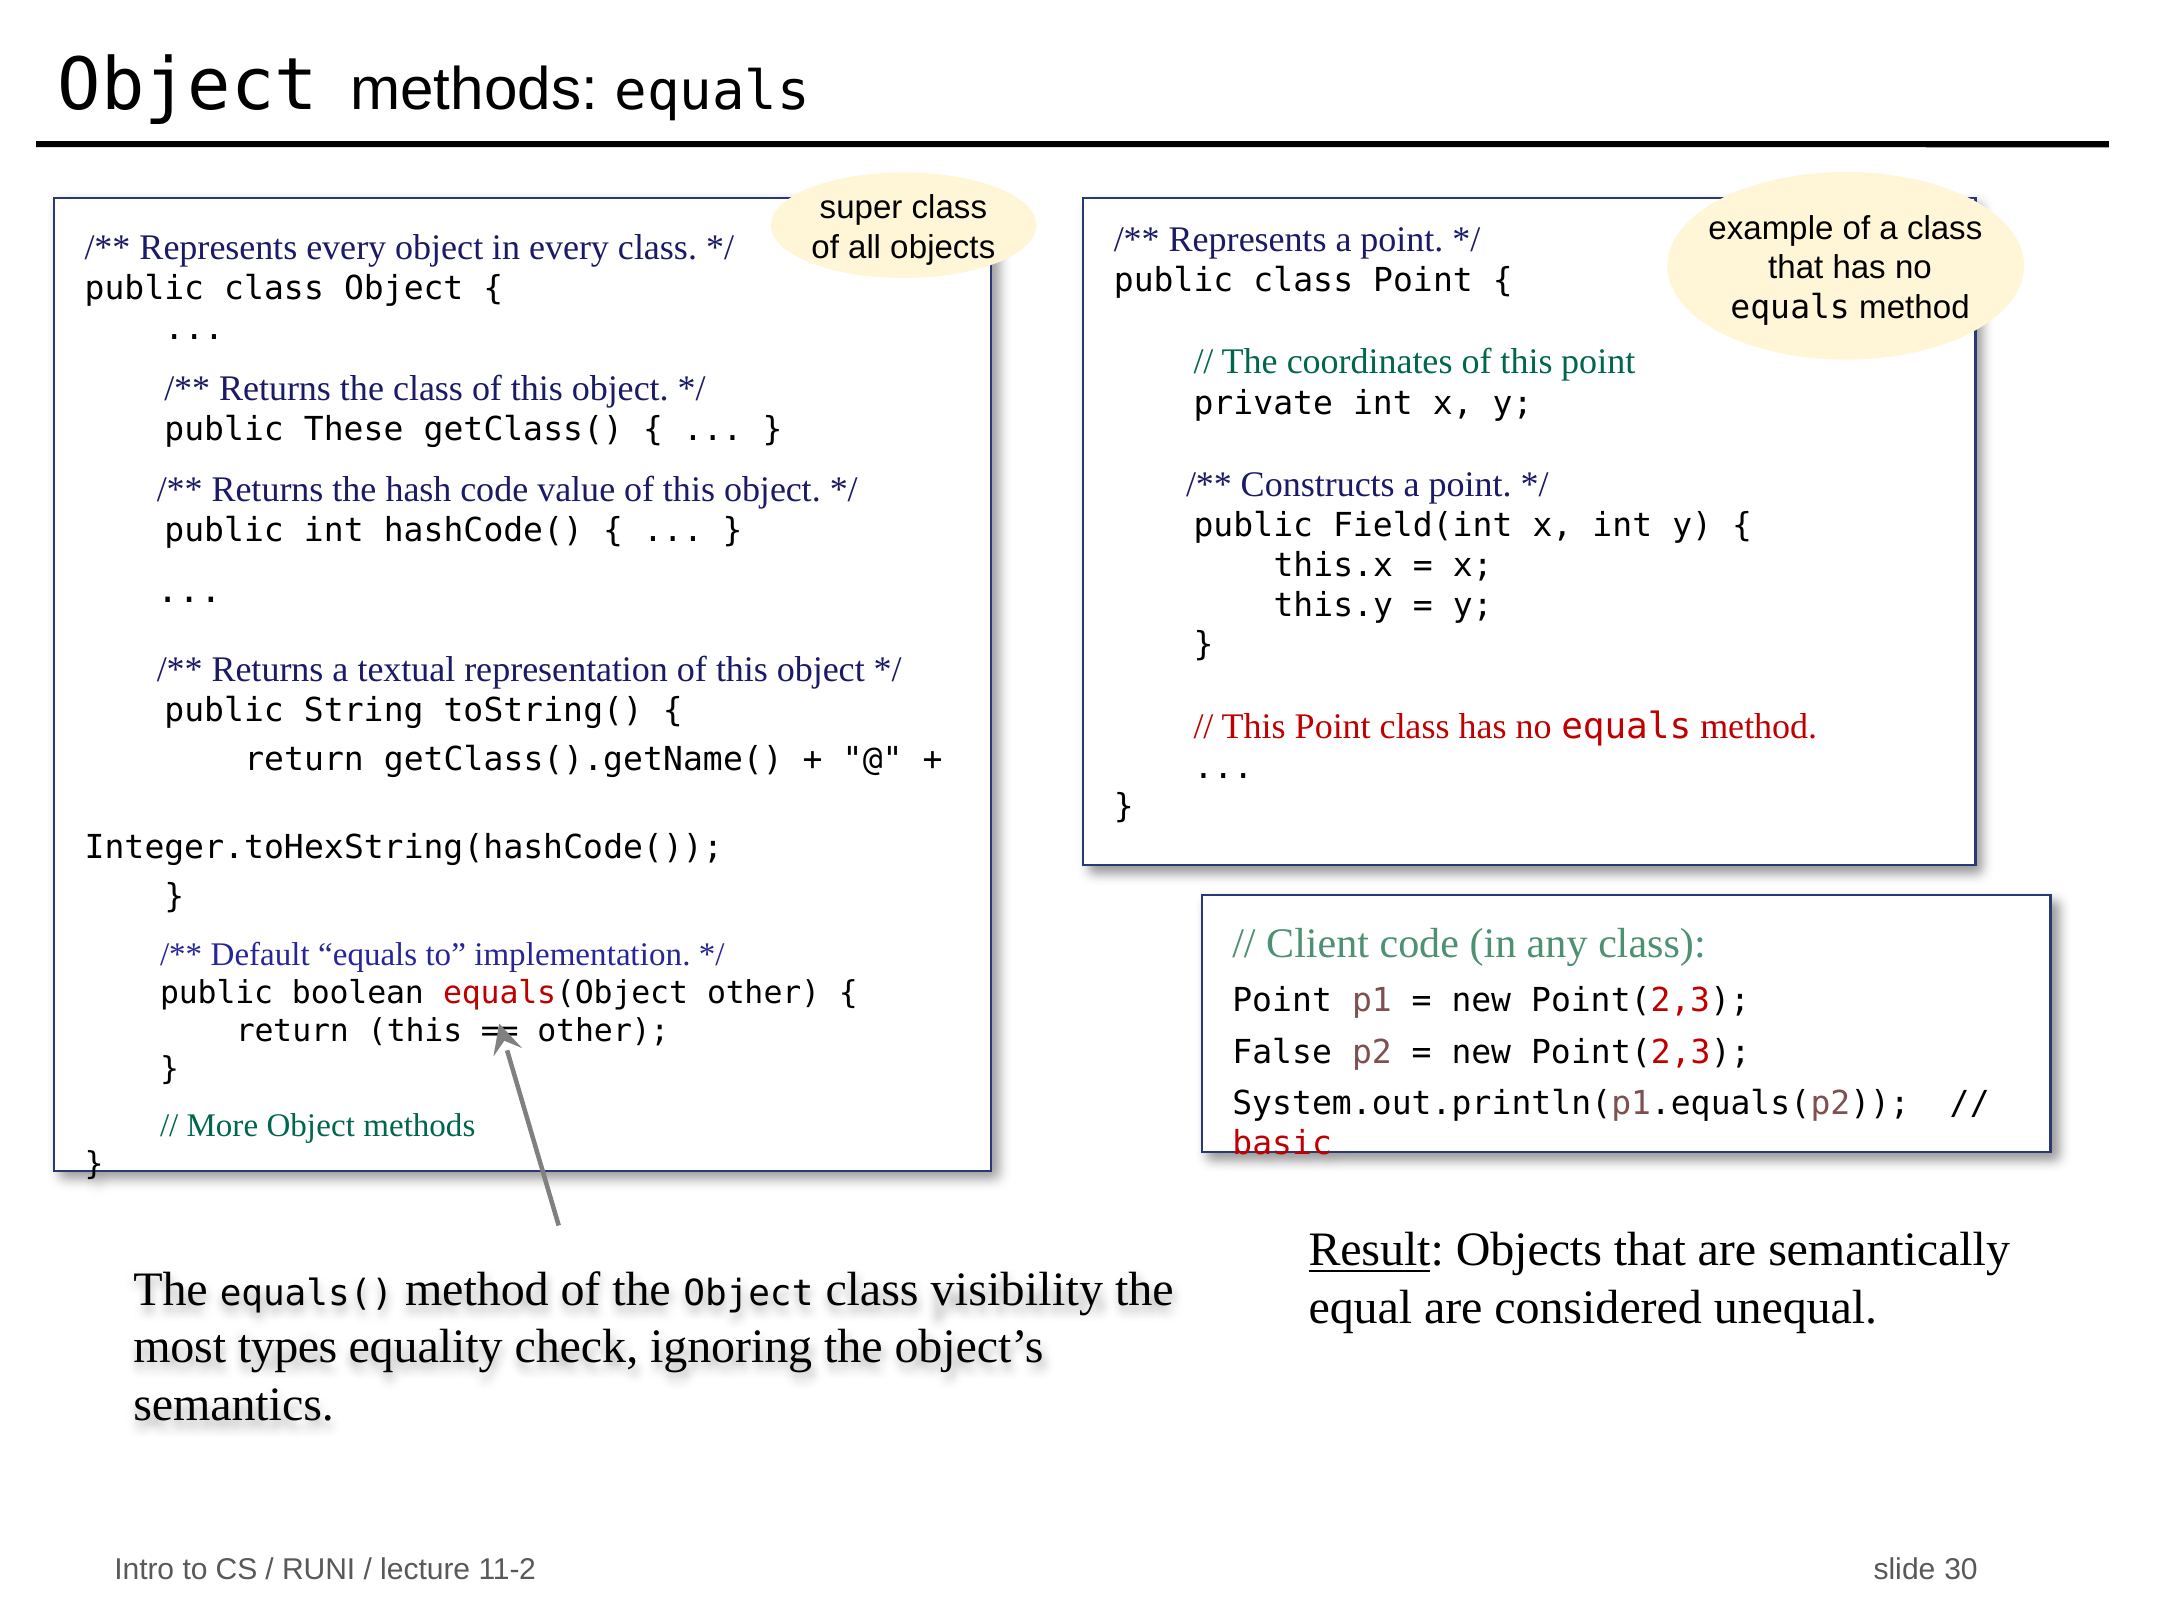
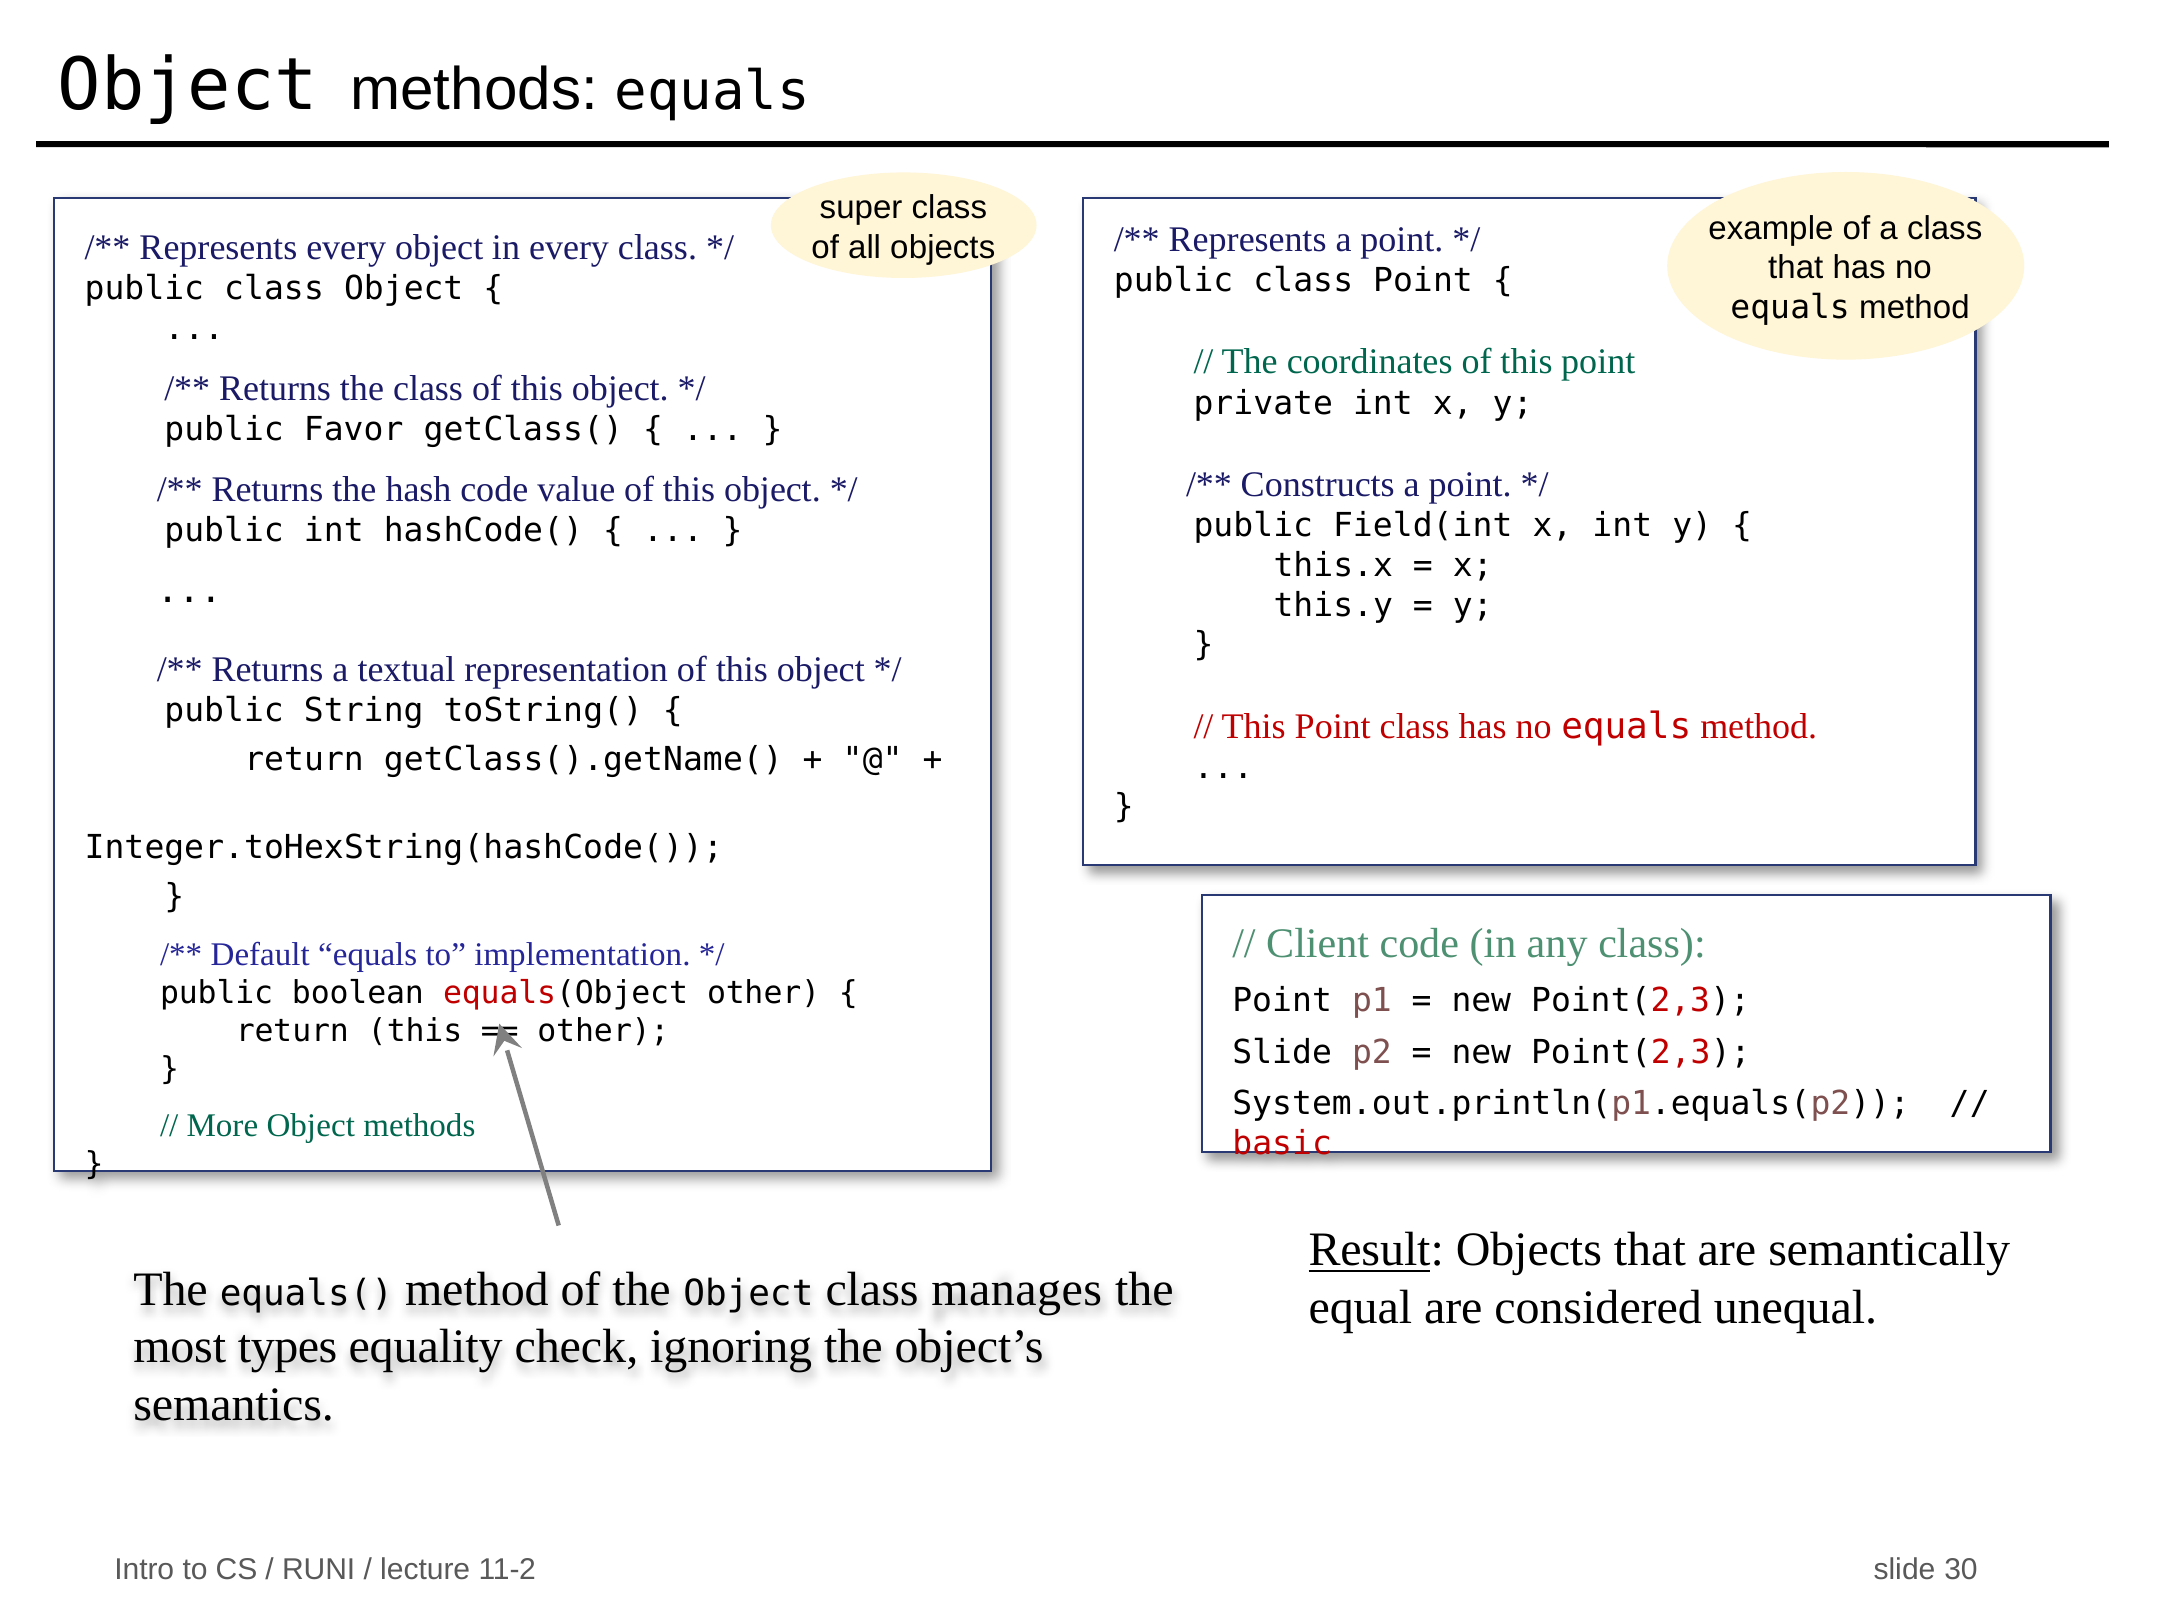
These: These -> Favor (354, 430)
False: False -> Slide (1282, 1052)
visibility: visibility -> manages (1017, 1290)
